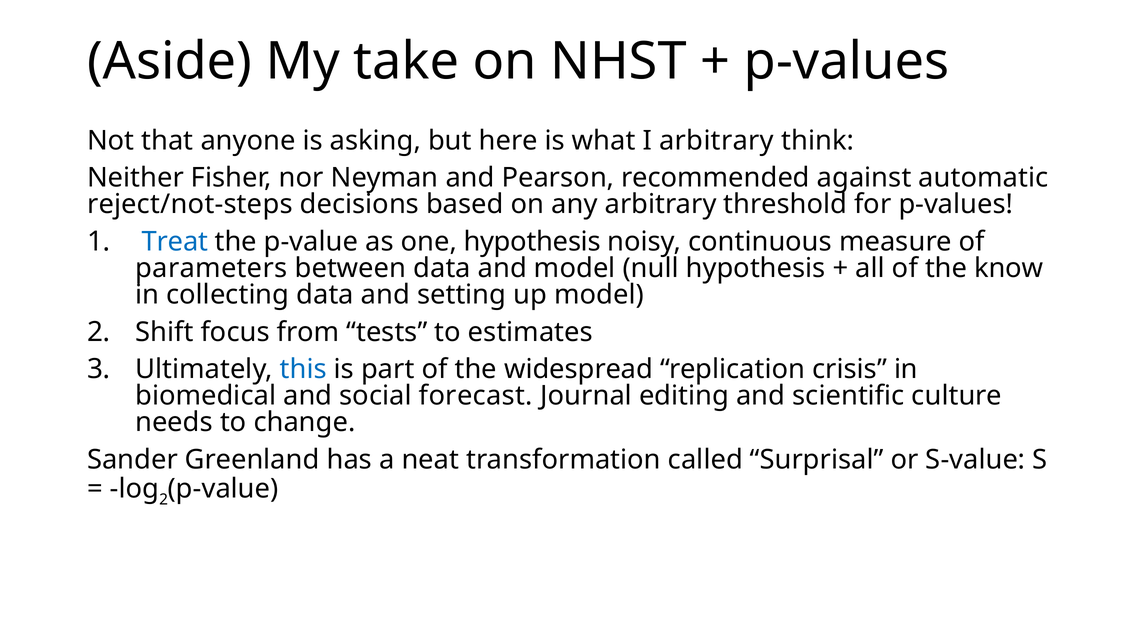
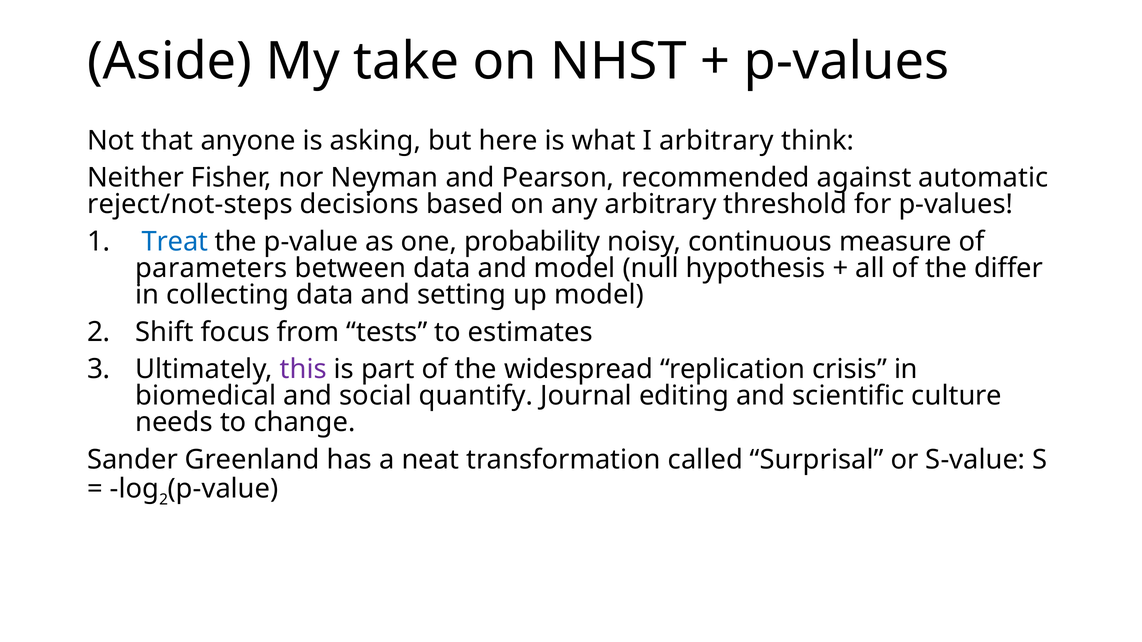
one hypothesis: hypothesis -> probability (532, 242)
know: know -> differ (1009, 268)
this colour: blue -> purple (303, 369)
forecast: forecast -> quantify (476, 396)
